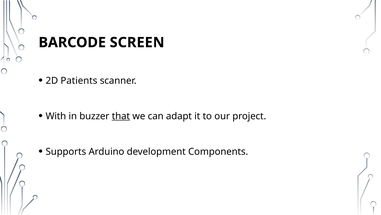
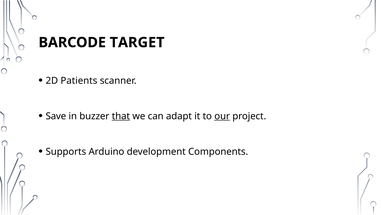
SCREEN: SCREEN -> TARGET (137, 42)
With: With -> Save (56, 116)
our underline: none -> present (222, 116)
